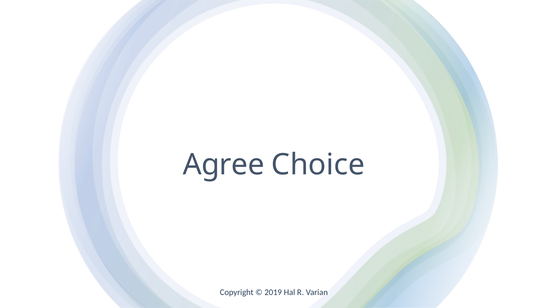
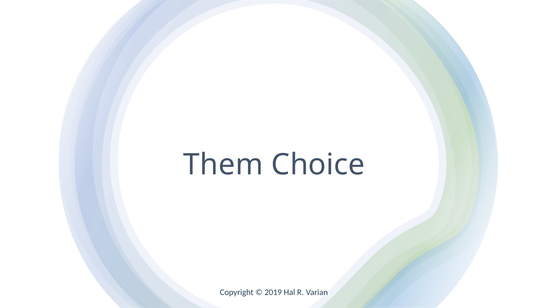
Agree: Agree -> Them (223, 165)
